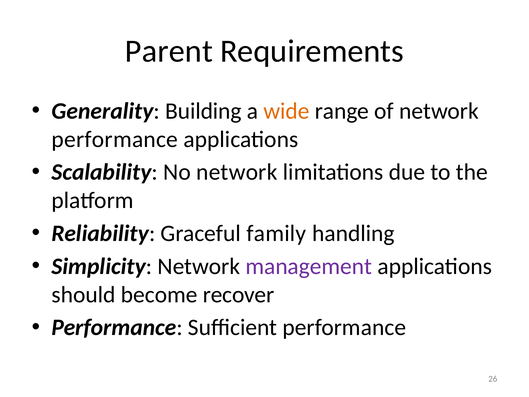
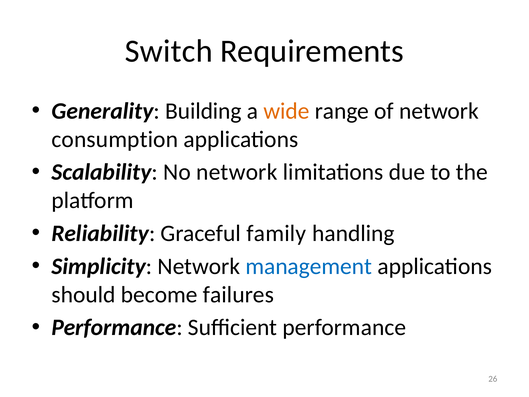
Parent: Parent -> Switch (169, 51)
performance: performance -> consumption (115, 139)
management colour: purple -> blue (309, 266)
recover: recover -> failures (238, 294)
